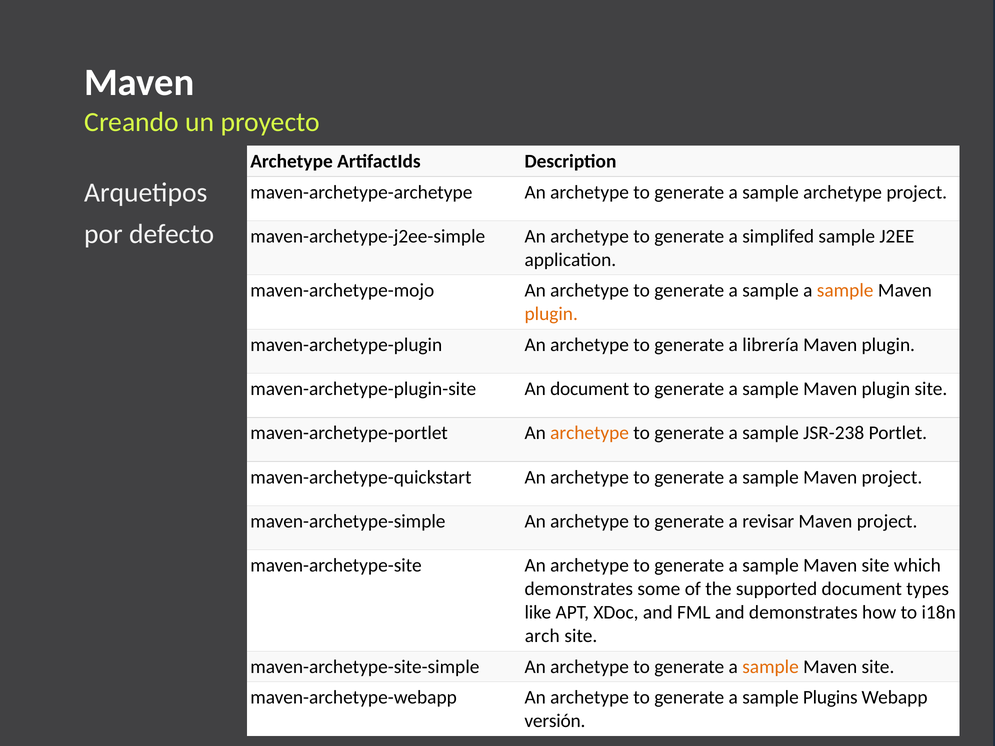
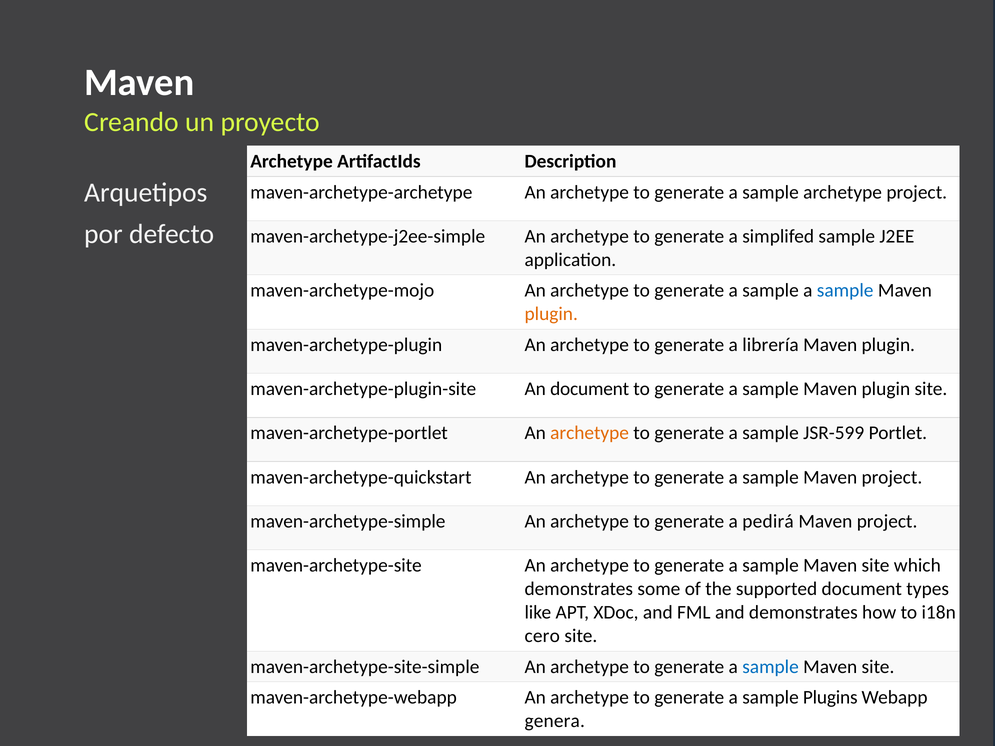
sample colour: orange -> blue (845, 291)
JSR-238: JSR-238 -> JSR-599 (834, 433)
revisar: revisar -> pedirá (768, 521)
arch: arch -> cero (542, 636)
sample colour: orange -> blue (771, 667)
versión: versión -> genera (555, 721)
